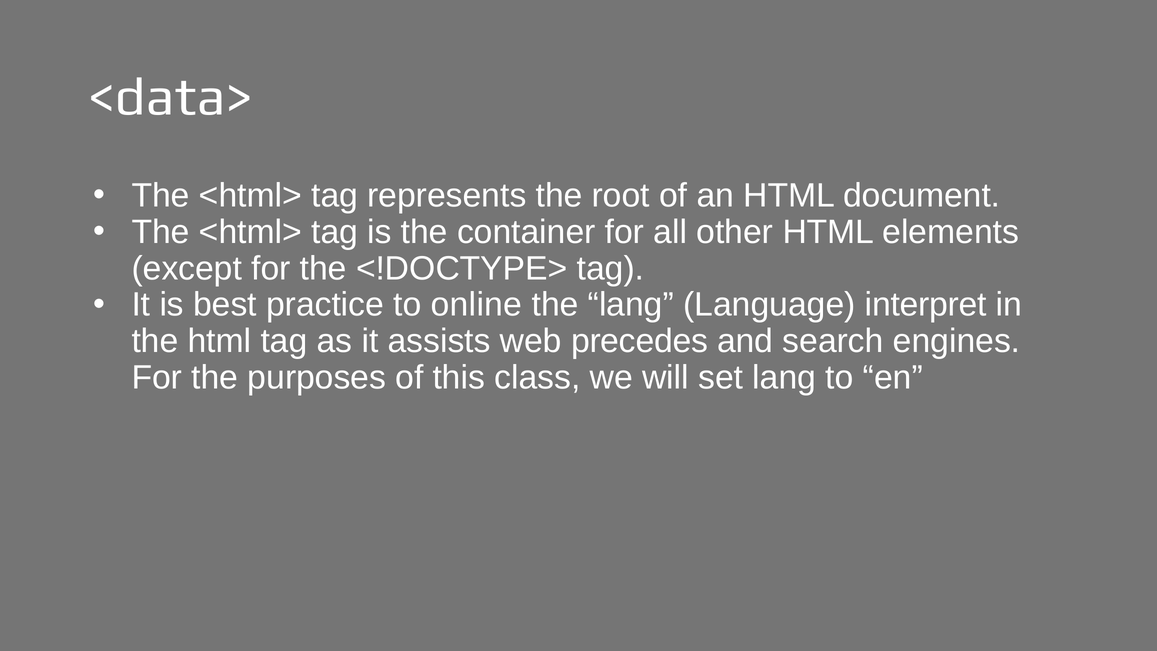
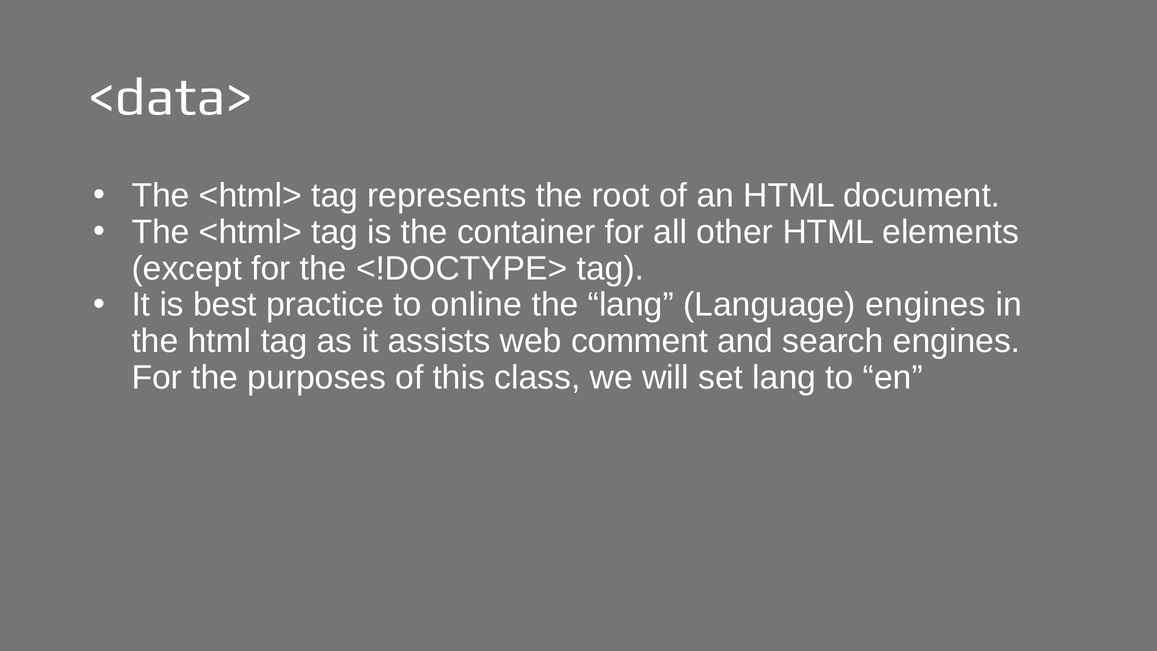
Language interpret: interpret -> engines (925, 305)
precedes: precedes -> comment (639, 341)
